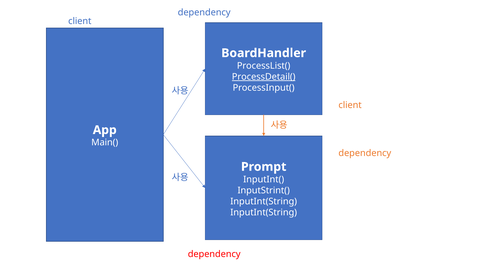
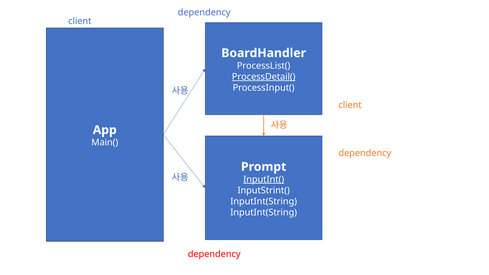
InputInt( underline: none -> present (264, 179)
